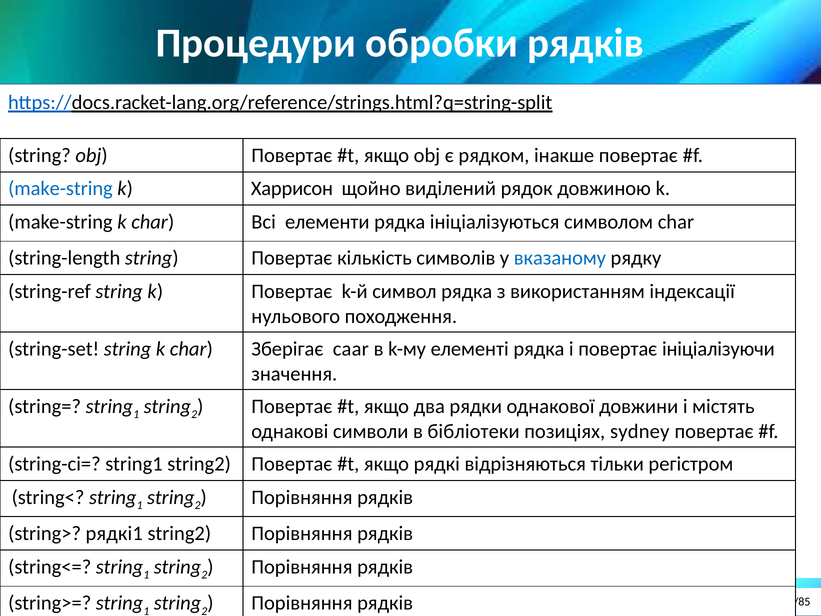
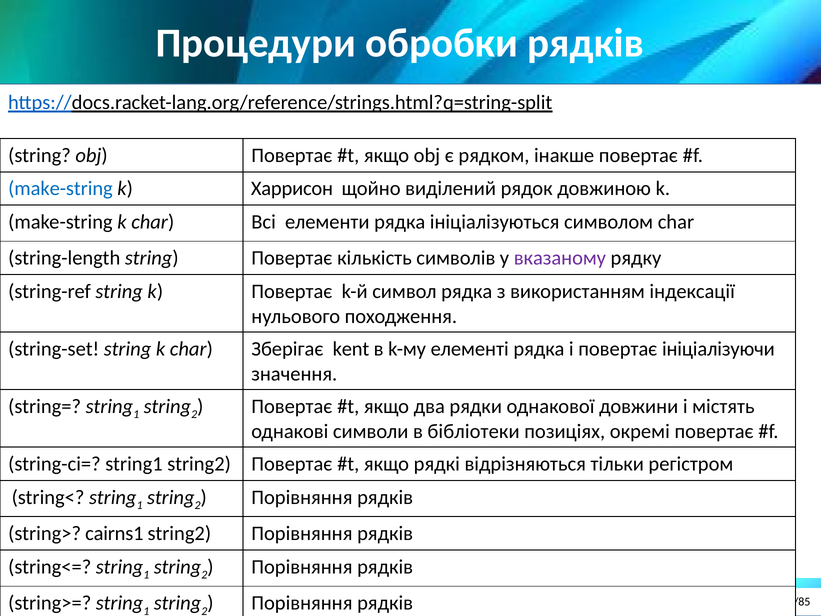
вказаному colour: blue -> purple (560, 258)
caar: caar -> kent (351, 349)
sydney: sydney -> окремі (640, 431)
рядкі1: рядкі1 -> cairns1 (114, 533)
